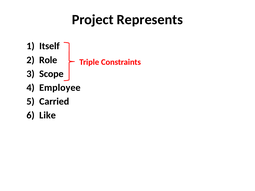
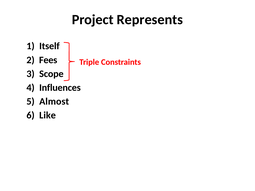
Role: Role -> Fees (48, 60)
Employee: Employee -> Influences (60, 88)
Carried: Carried -> Almost (54, 102)
